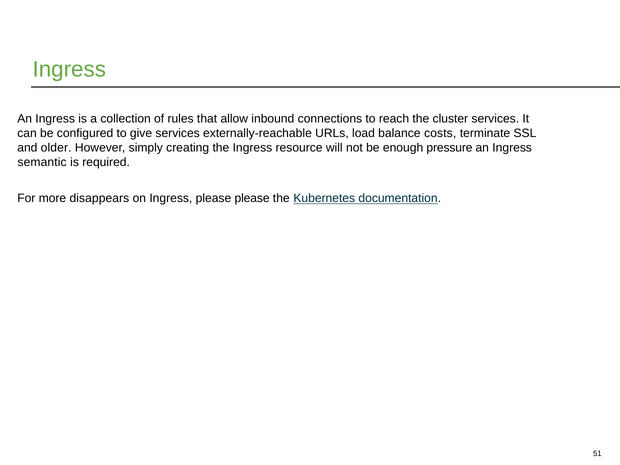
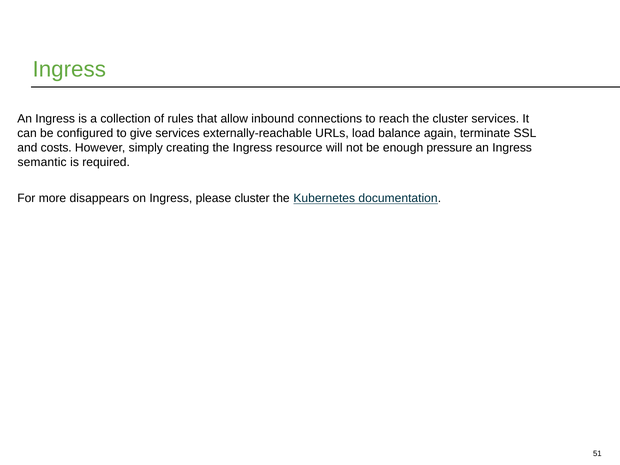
costs: costs -> again (440, 133)
older: older -> costs (56, 148)
please please: please -> cluster (252, 198)
